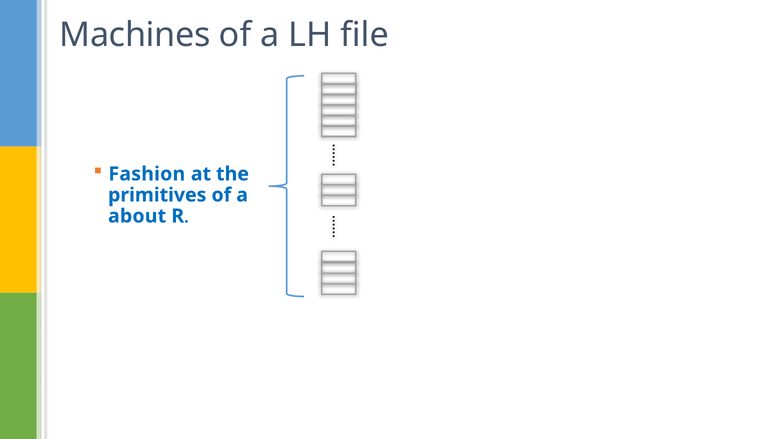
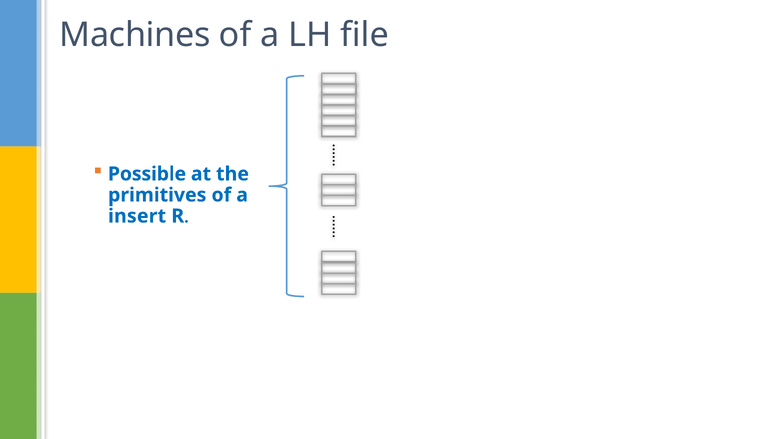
Fashion: Fashion -> Possible (147, 174)
about: about -> insert (137, 216)
